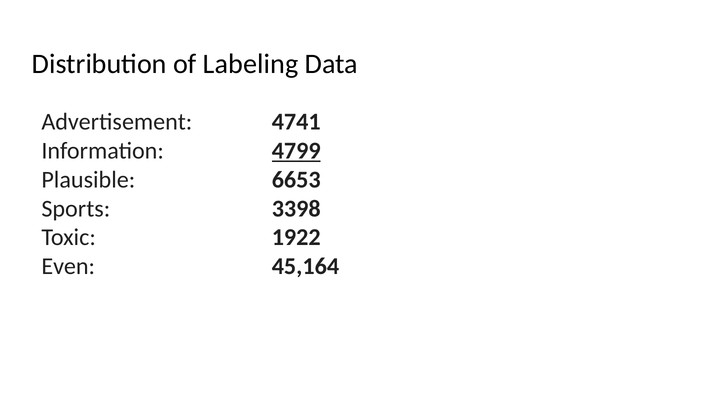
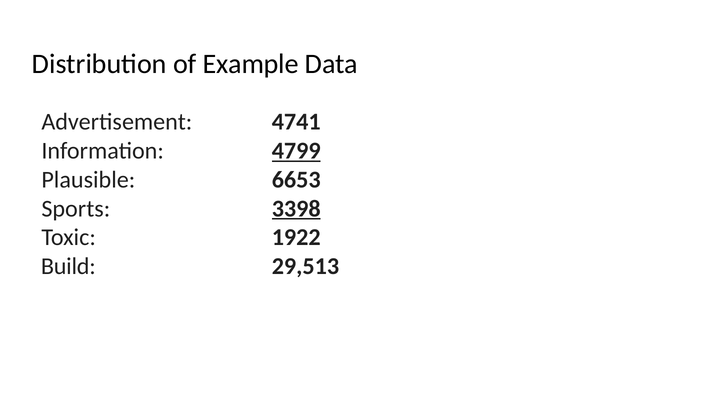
Labeling: Labeling -> Example (251, 64)
3398 underline: none -> present (296, 209)
Even: Even -> Build (68, 267)
45,164: 45,164 -> 29,513 (305, 267)
